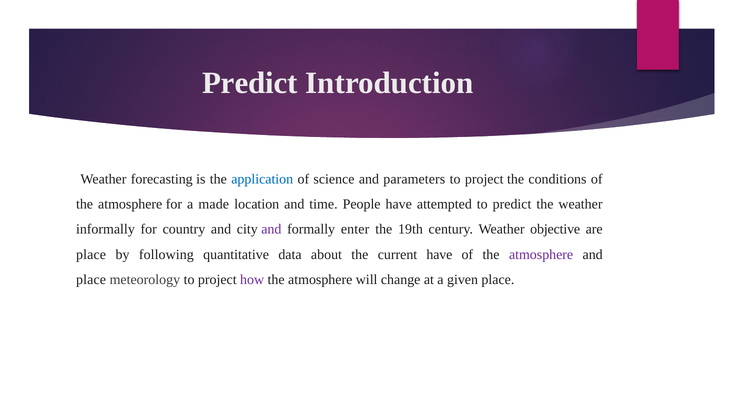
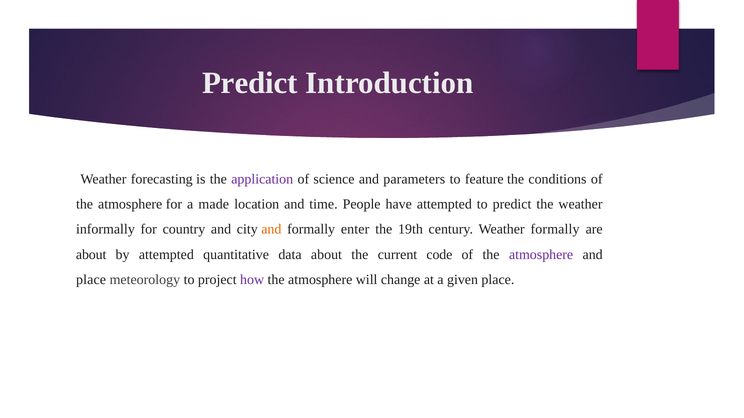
application colour: blue -> purple (262, 179)
project: project -> feature (484, 179)
and colour: purple -> orange (271, 230)
Weather objective: objective -> formally (555, 230)
place: place -> about (91, 255)
by following: following -> attempted (166, 255)
current have: have -> code (439, 255)
